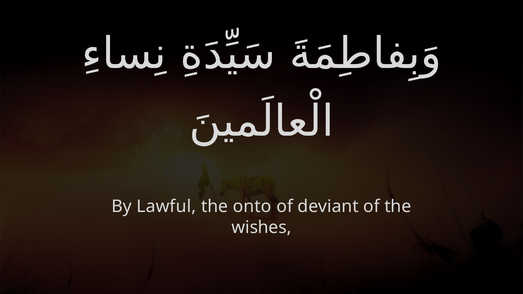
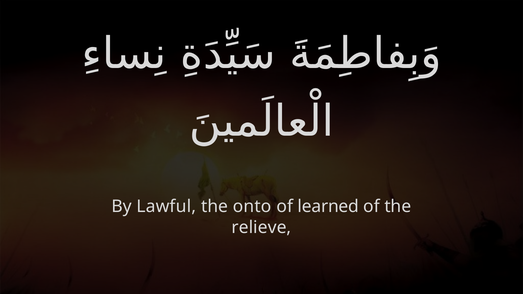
deviant: deviant -> learned (328, 206)
wishes: wishes -> relieve (261, 227)
